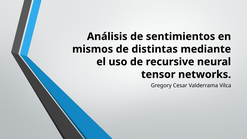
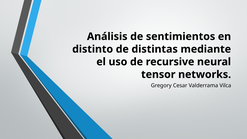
mismos: mismos -> distinto (93, 49)
